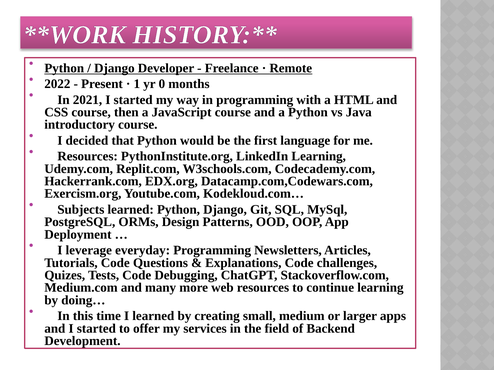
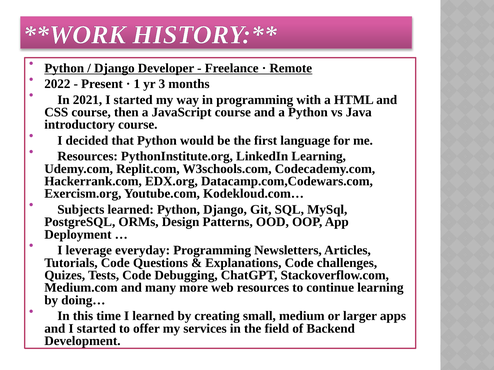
0: 0 -> 3 (162, 84)
